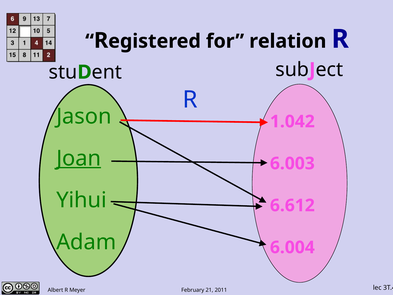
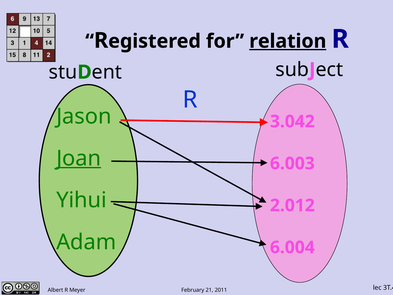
relation underline: none -> present (288, 41)
1.042: 1.042 -> 3.042 (292, 121)
6.612: 6.612 -> 2.012 (292, 205)
